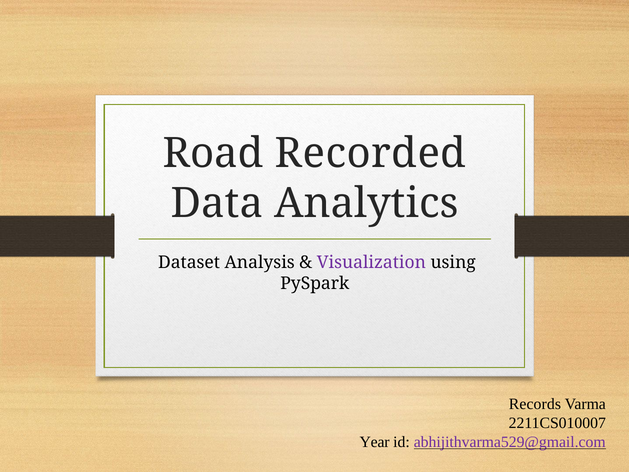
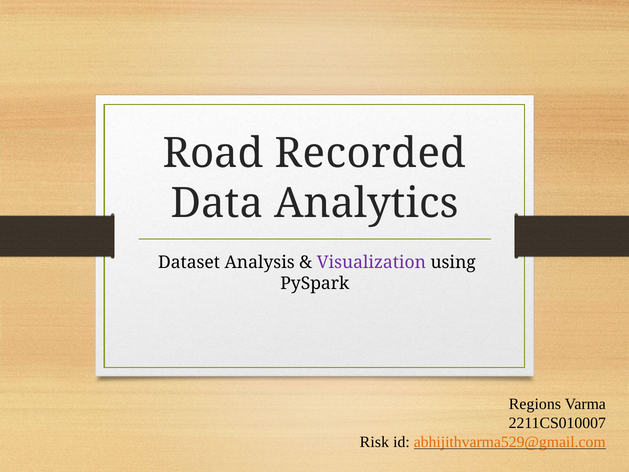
Records: Records -> Regions (535, 404)
Year: Year -> Risk (374, 442)
abhijithvarma529@gmail.com colour: purple -> orange (510, 442)
